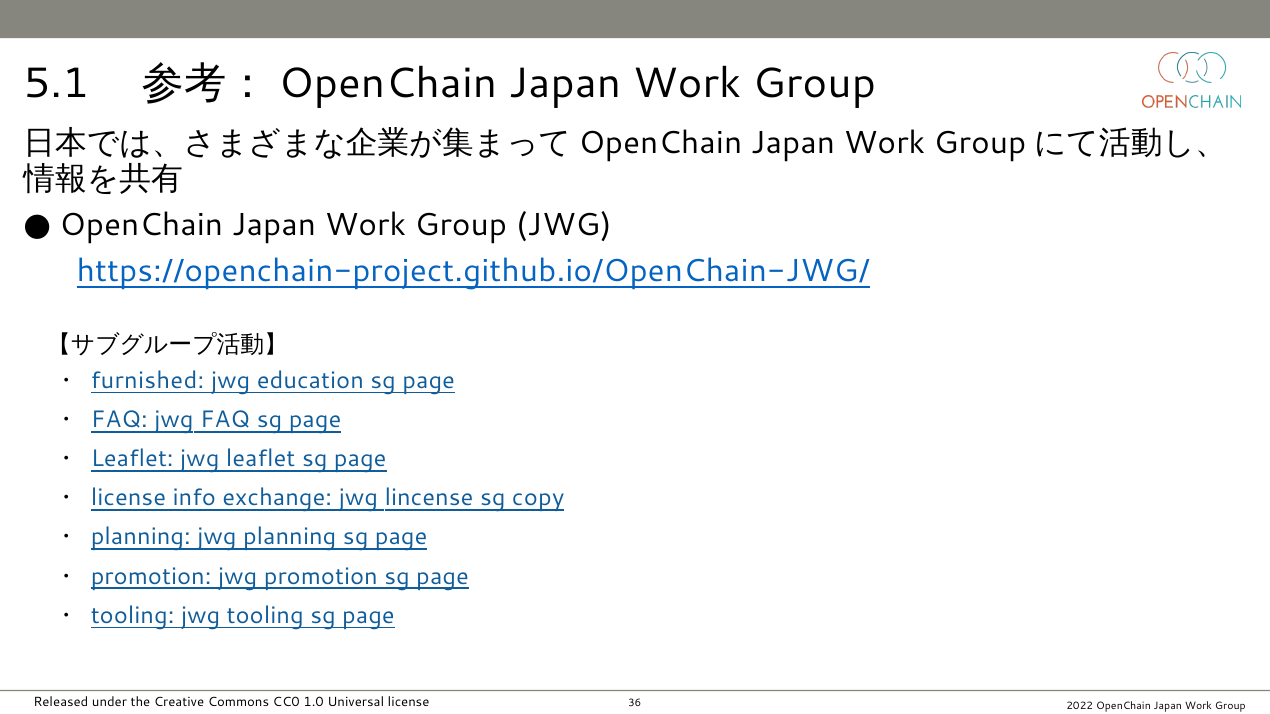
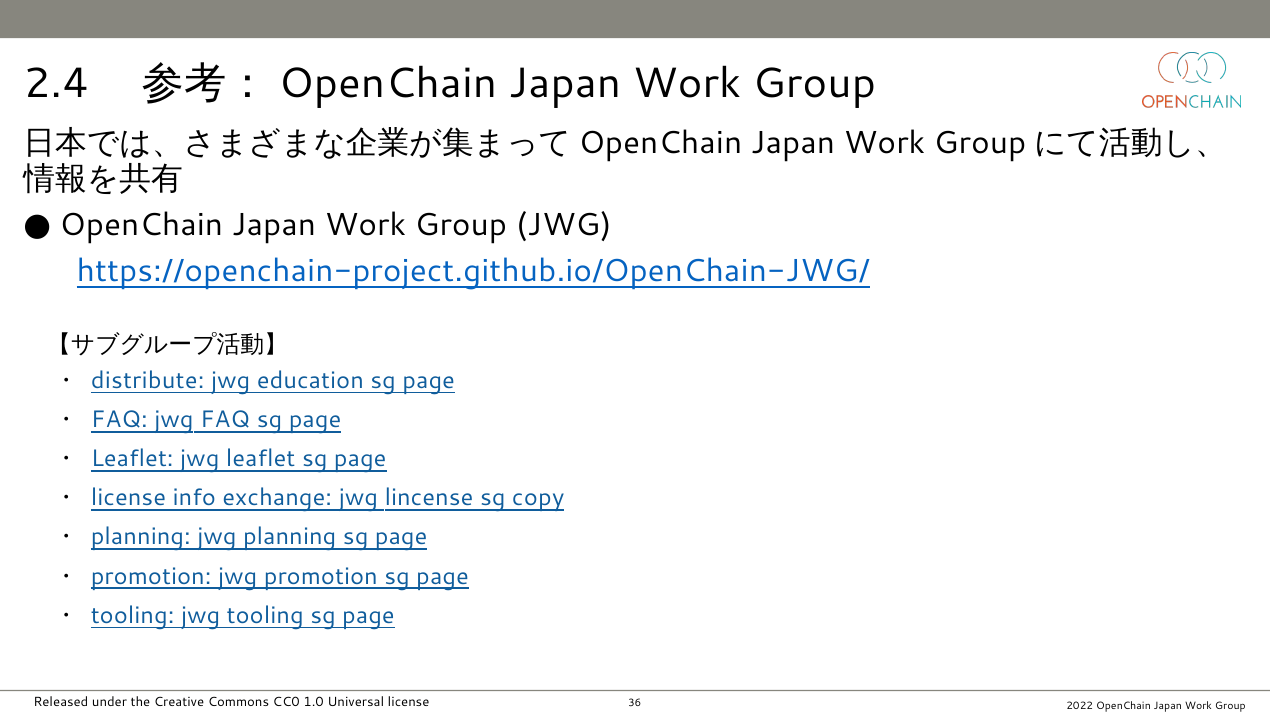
5.1: 5.1 -> 2.4 (56, 84)
furnished: furnished -> distribute (148, 381)
